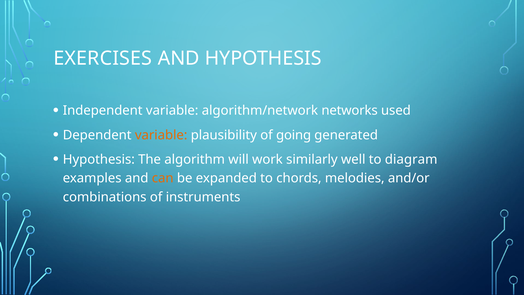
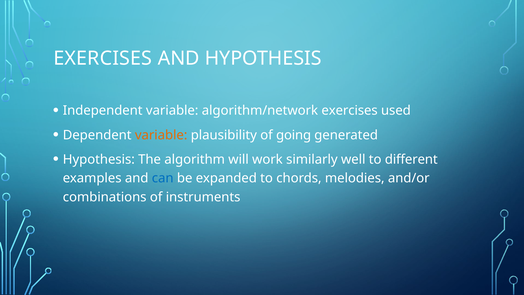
algorithm/network networks: networks -> exercises (350, 111)
diagram: diagram -> different (411, 159)
can colour: orange -> blue (163, 178)
